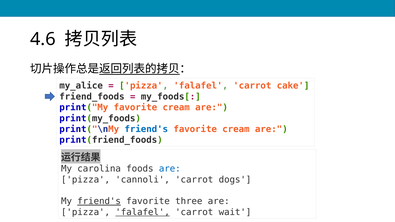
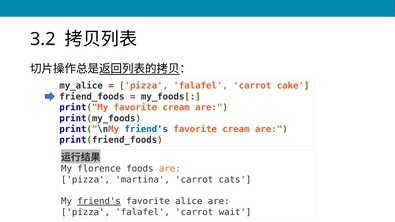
4.6: 4.6 -> 3.2 (43, 39)
carolina: carolina -> florence (99, 169)
are colour: blue -> orange (170, 169)
cannoli: cannoli -> martina (143, 180)
dogs: dogs -> cats (235, 180)
three: three -> alice (189, 201)
falafel underline: present -> none (143, 212)
